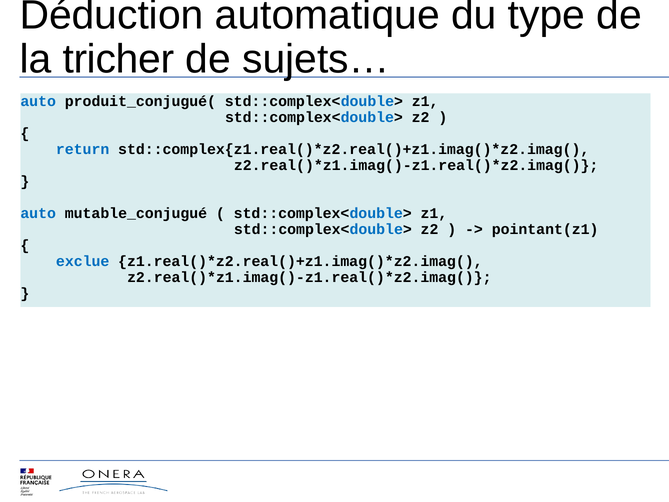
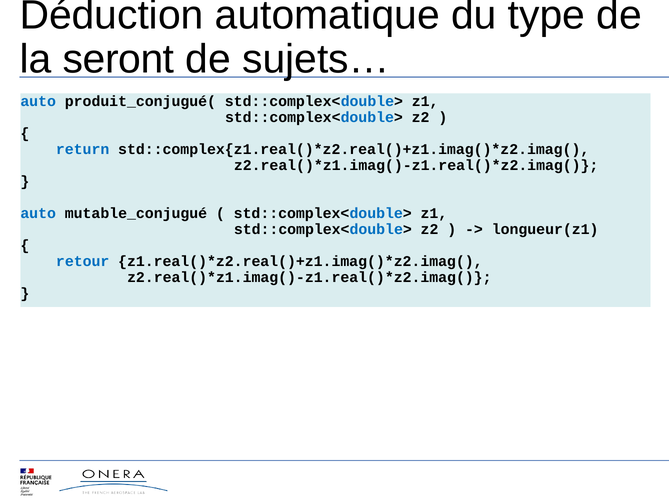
tricher: tricher -> seront (118, 59)
pointant(z1: pointant(z1 -> longueur(z1 (545, 229)
exclue: exclue -> retour (83, 261)
